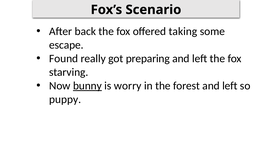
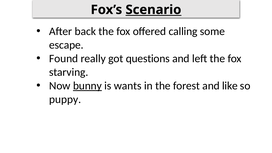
Scenario underline: none -> present (153, 10)
taking: taking -> calling (183, 31)
preparing: preparing -> questions (148, 59)
worry: worry -> wants (128, 86)
forest and left: left -> like (230, 86)
